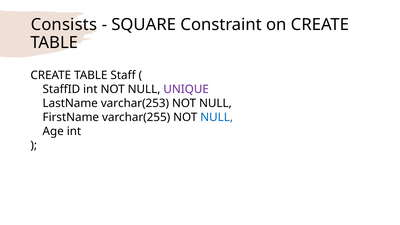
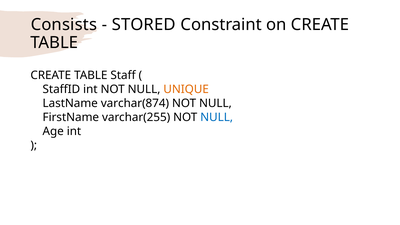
SQUARE: SQUARE -> STORED (144, 25)
UNIQUE colour: purple -> orange (186, 89)
varchar(253: varchar(253 -> varchar(874 (135, 103)
